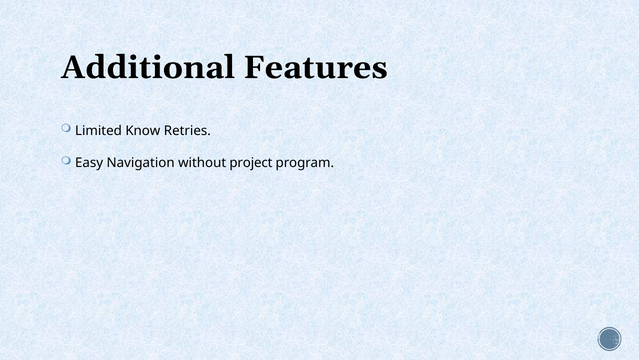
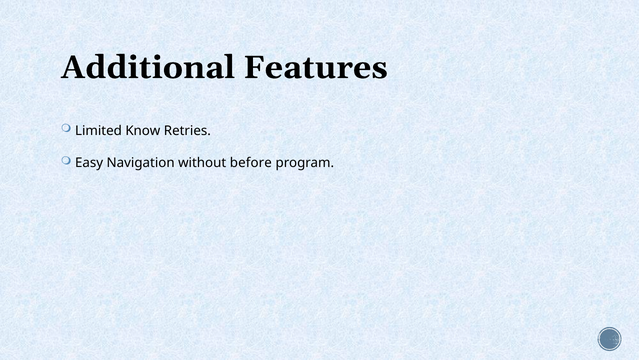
project: project -> before (251, 163)
